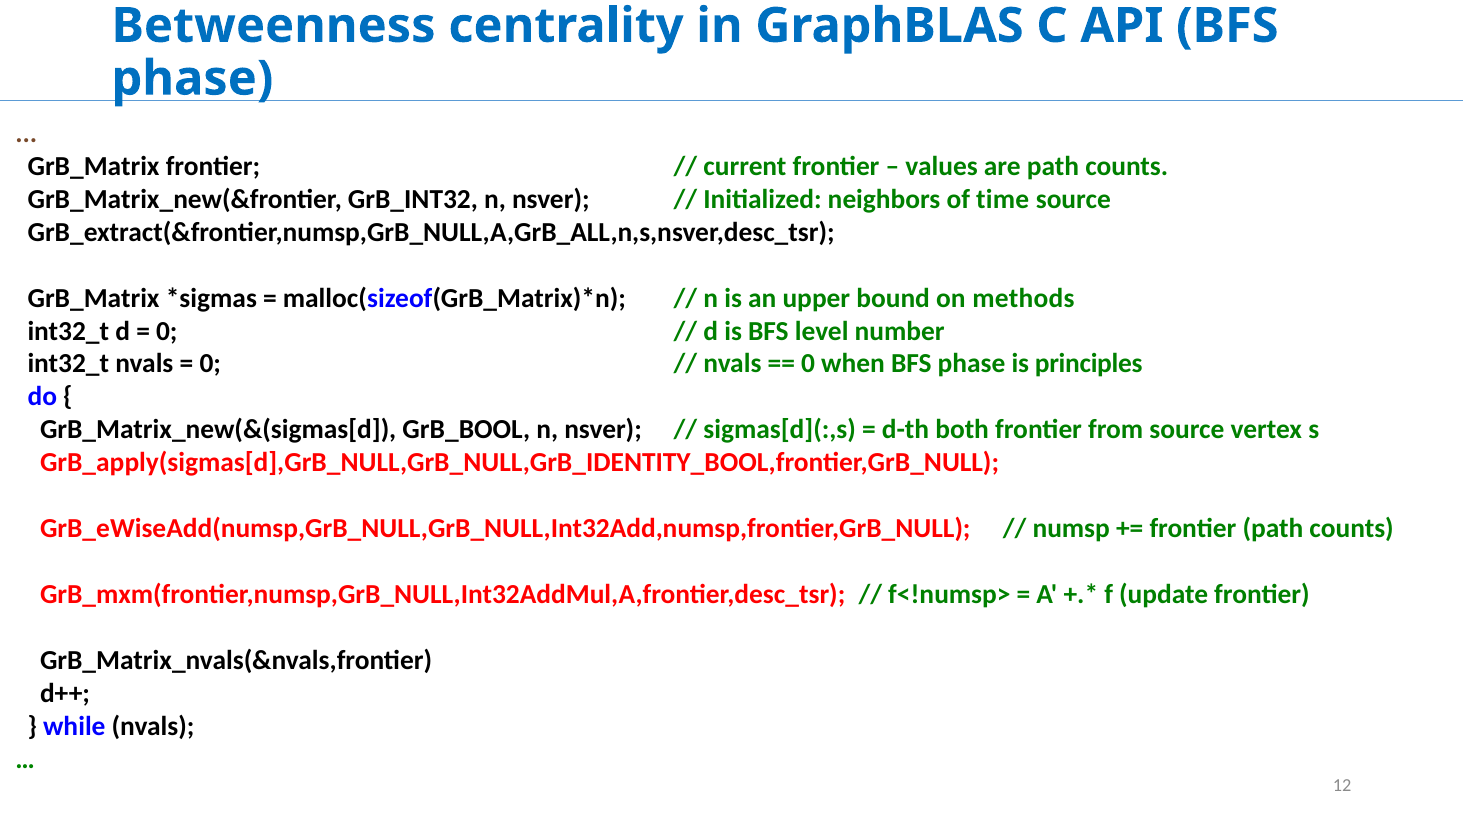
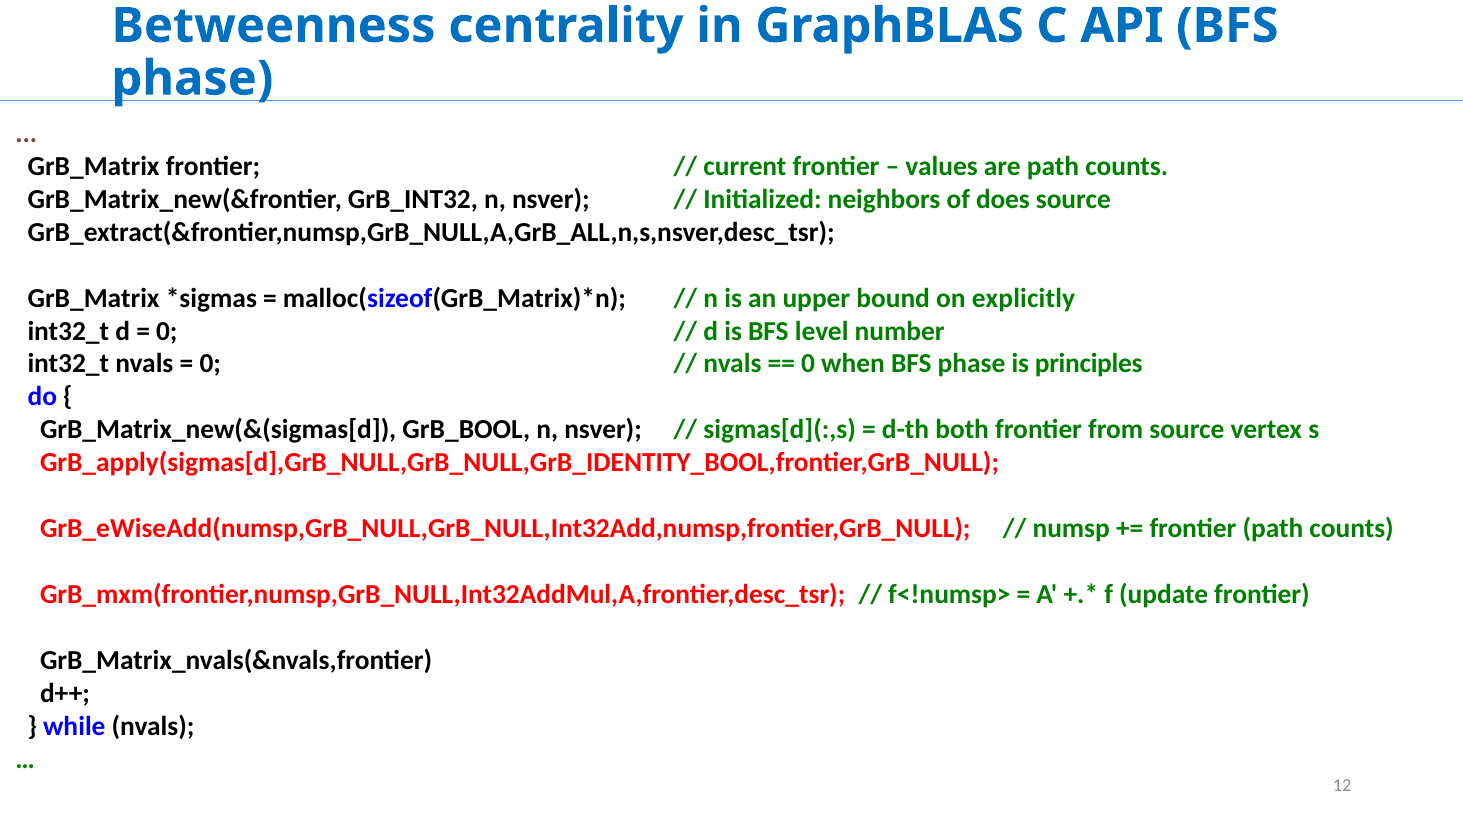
time: time -> does (1003, 199)
methods: methods -> explicitly (1023, 298)
